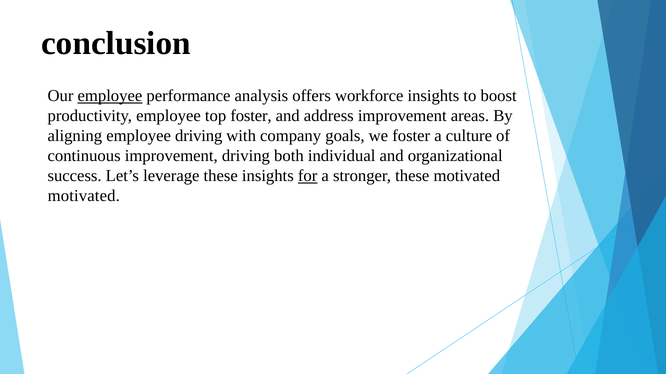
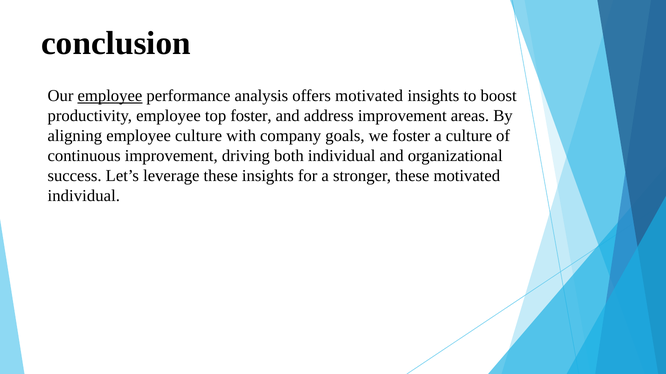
offers workforce: workforce -> motivated (369, 96)
employee driving: driving -> culture (199, 136)
for underline: present -> none (308, 176)
motivated: motivated -> individual (84, 196)
